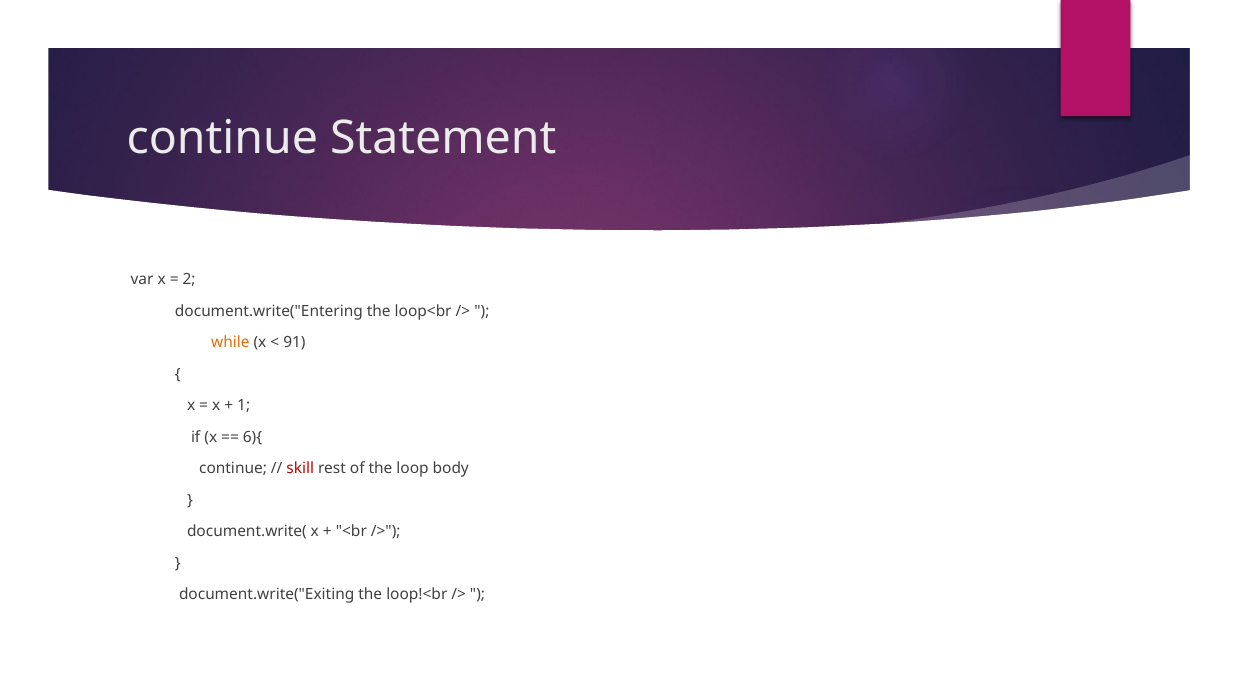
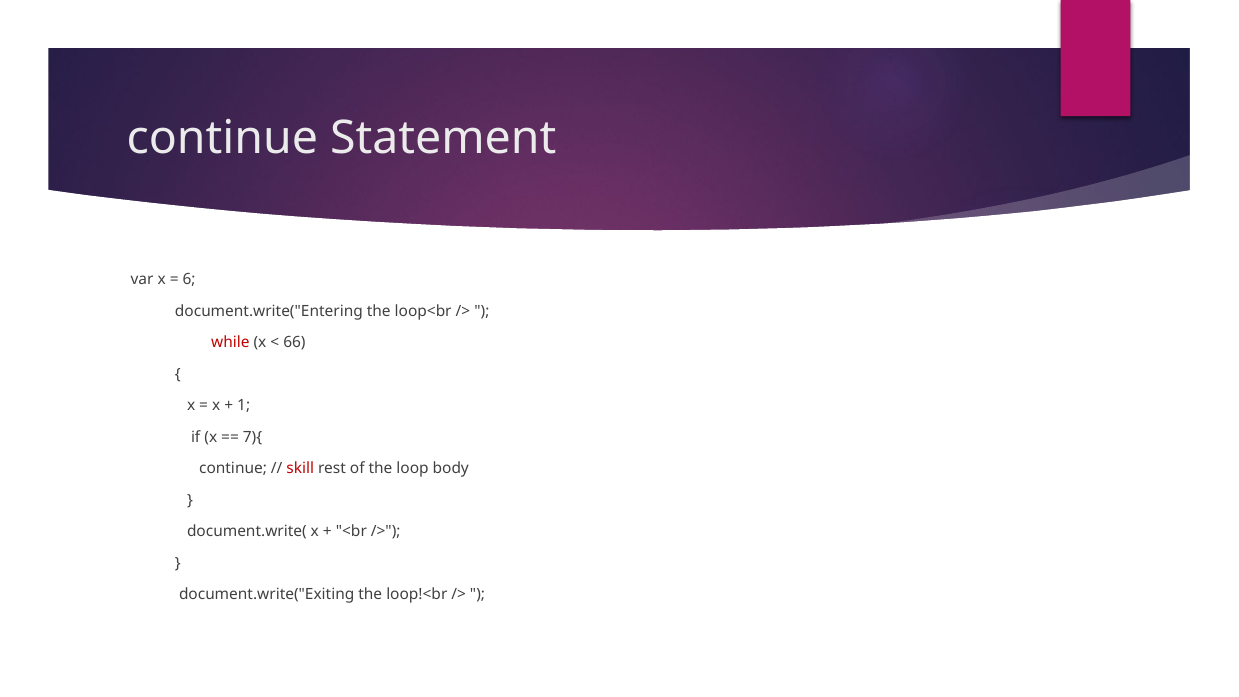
2: 2 -> 6 (189, 280)
while colour: orange -> red (230, 343)
91: 91 -> 66 (294, 343)
6){: 6){ -> 7){ (253, 437)
